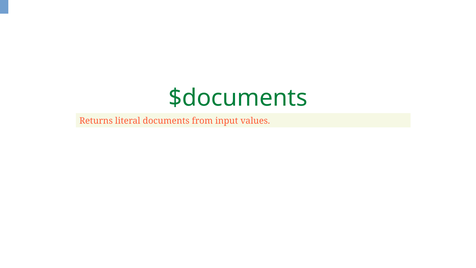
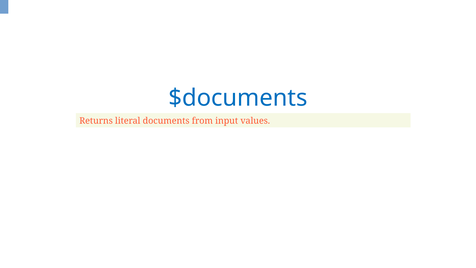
$documents colour: green -> blue (238, 98)
